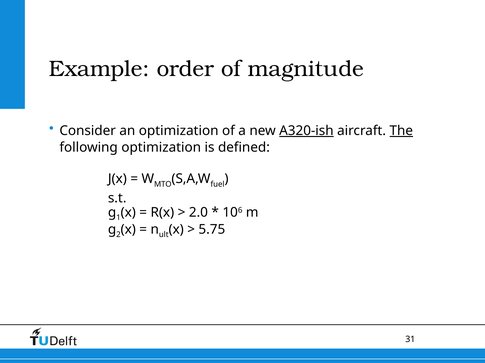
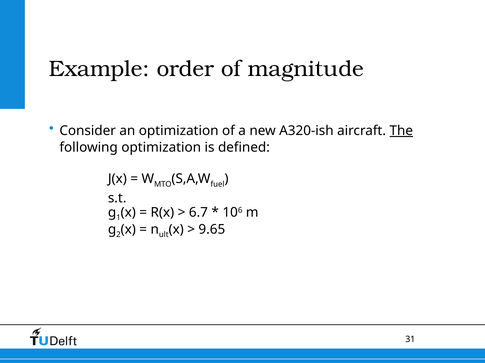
A320-ish underline: present -> none (306, 131)
2.0: 2.0 -> 6.7 (198, 213)
5.75: 5.75 -> 9.65 (212, 230)
